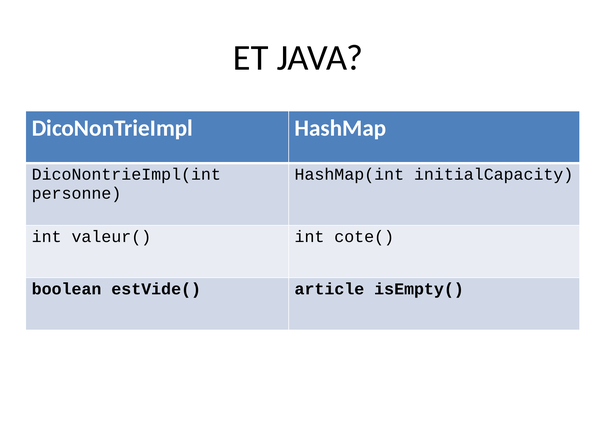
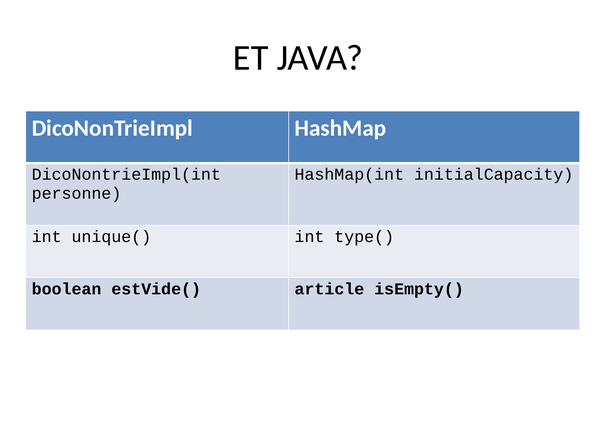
valeur(: valeur( -> unique( (111, 237)
cote(: cote( -> type( (364, 237)
